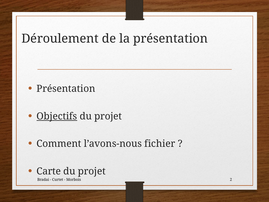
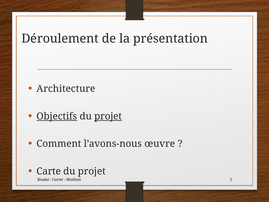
Présentation: Présentation -> Architecture (66, 89)
projet underline: none -> present (108, 116)
fichier: fichier -> œuvre (160, 144)
